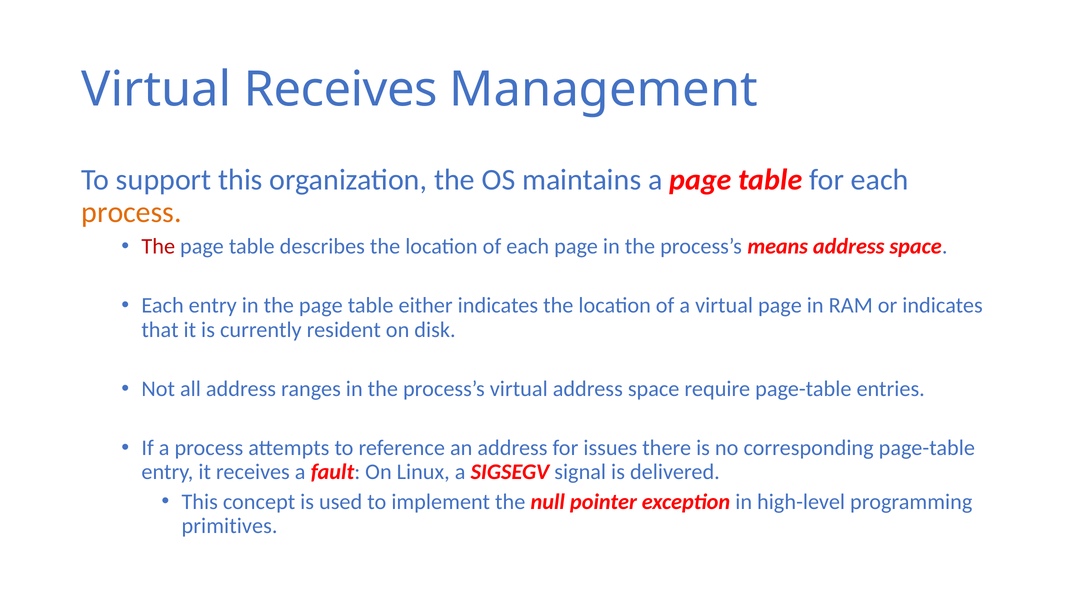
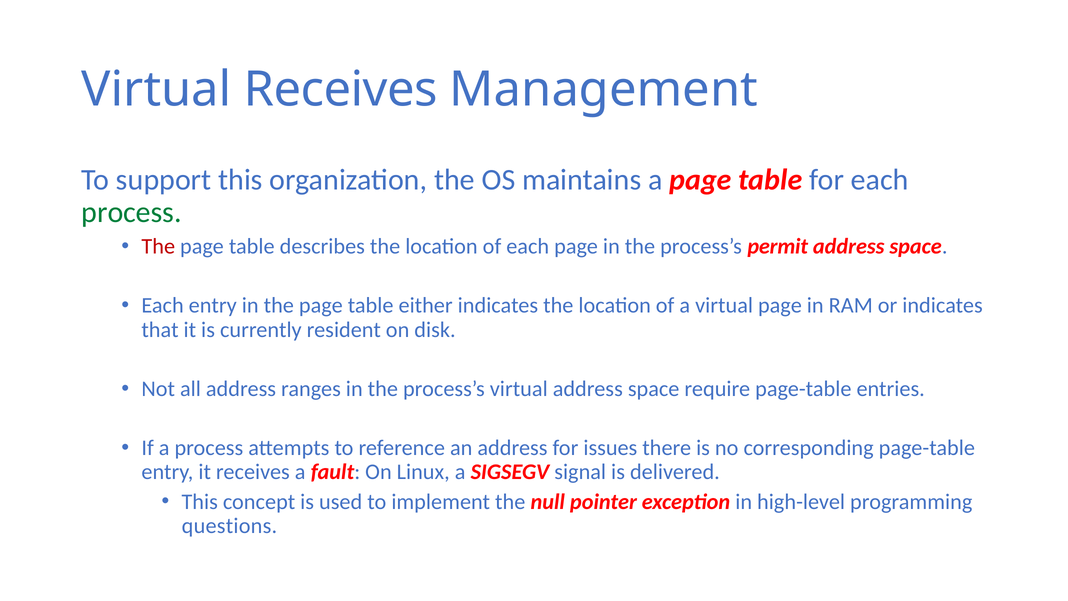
process colour: orange -> green (132, 212)
means: means -> permit (778, 246)
primitives: primitives -> questions (229, 525)
